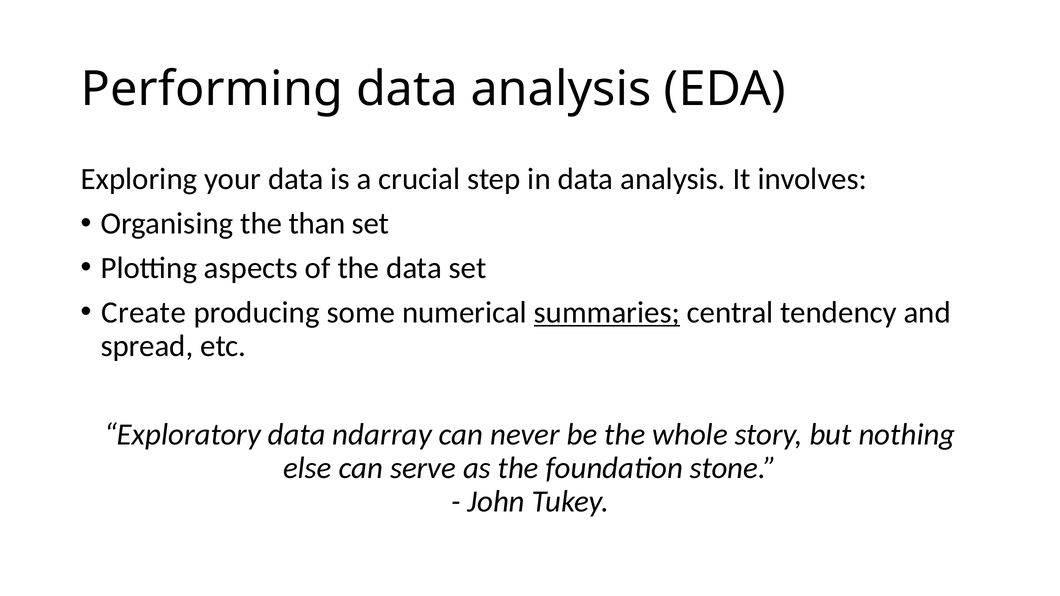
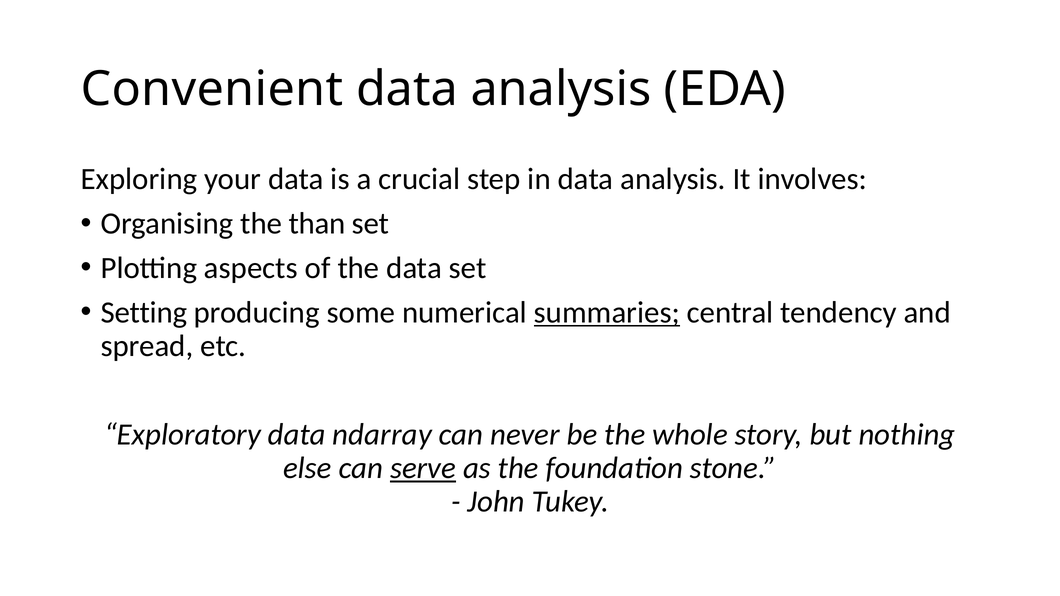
Performing: Performing -> Convenient (212, 89)
Create: Create -> Setting (144, 313)
serve underline: none -> present (423, 468)
